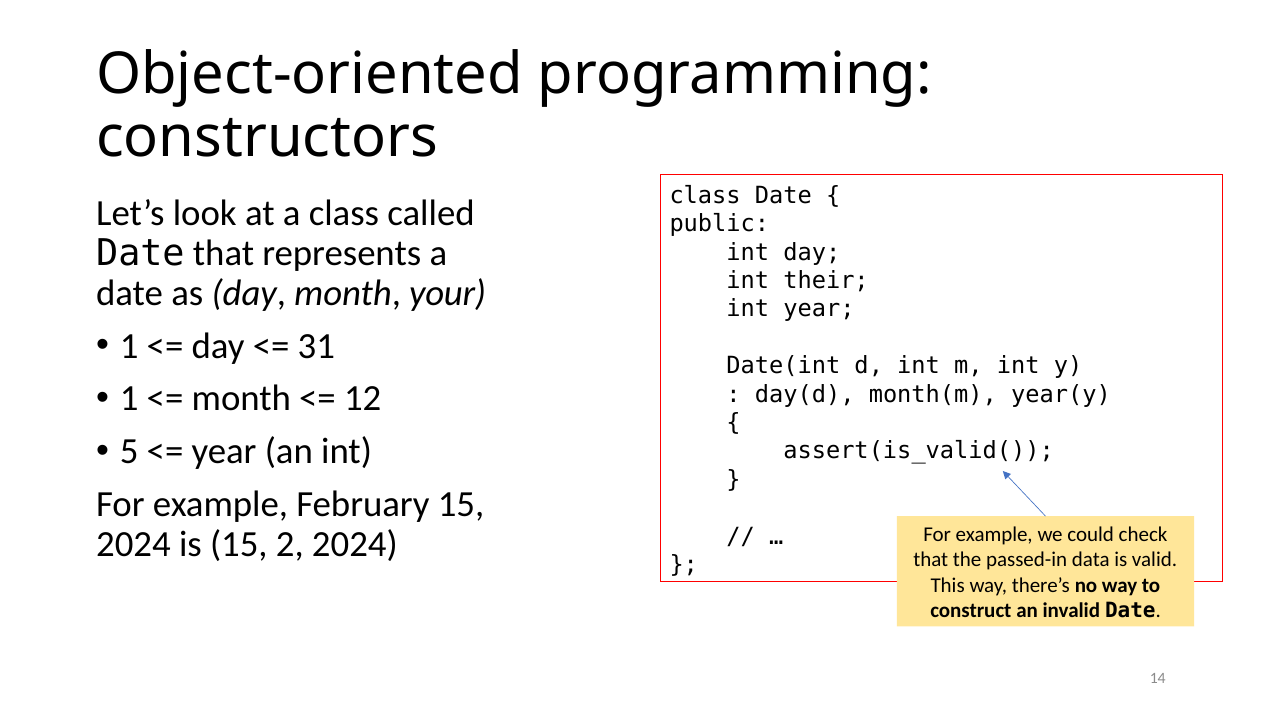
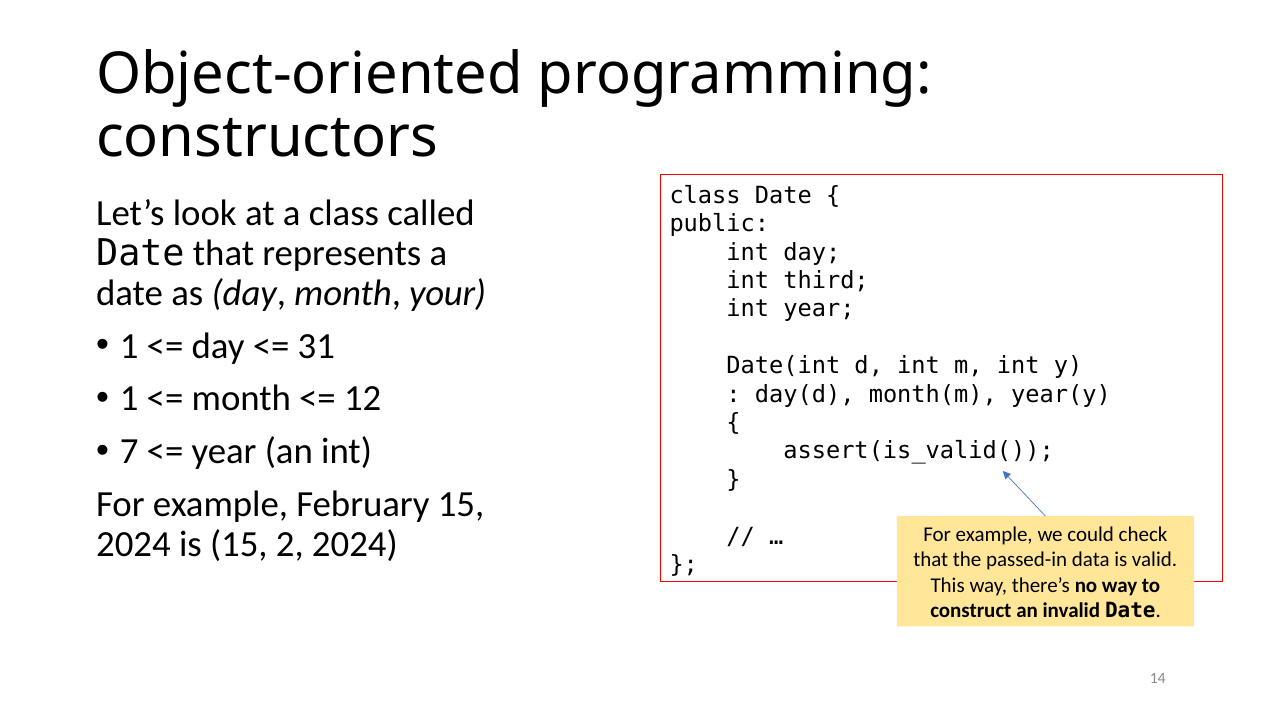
their: their -> third (826, 281)
5: 5 -> 7 (129, 452)
